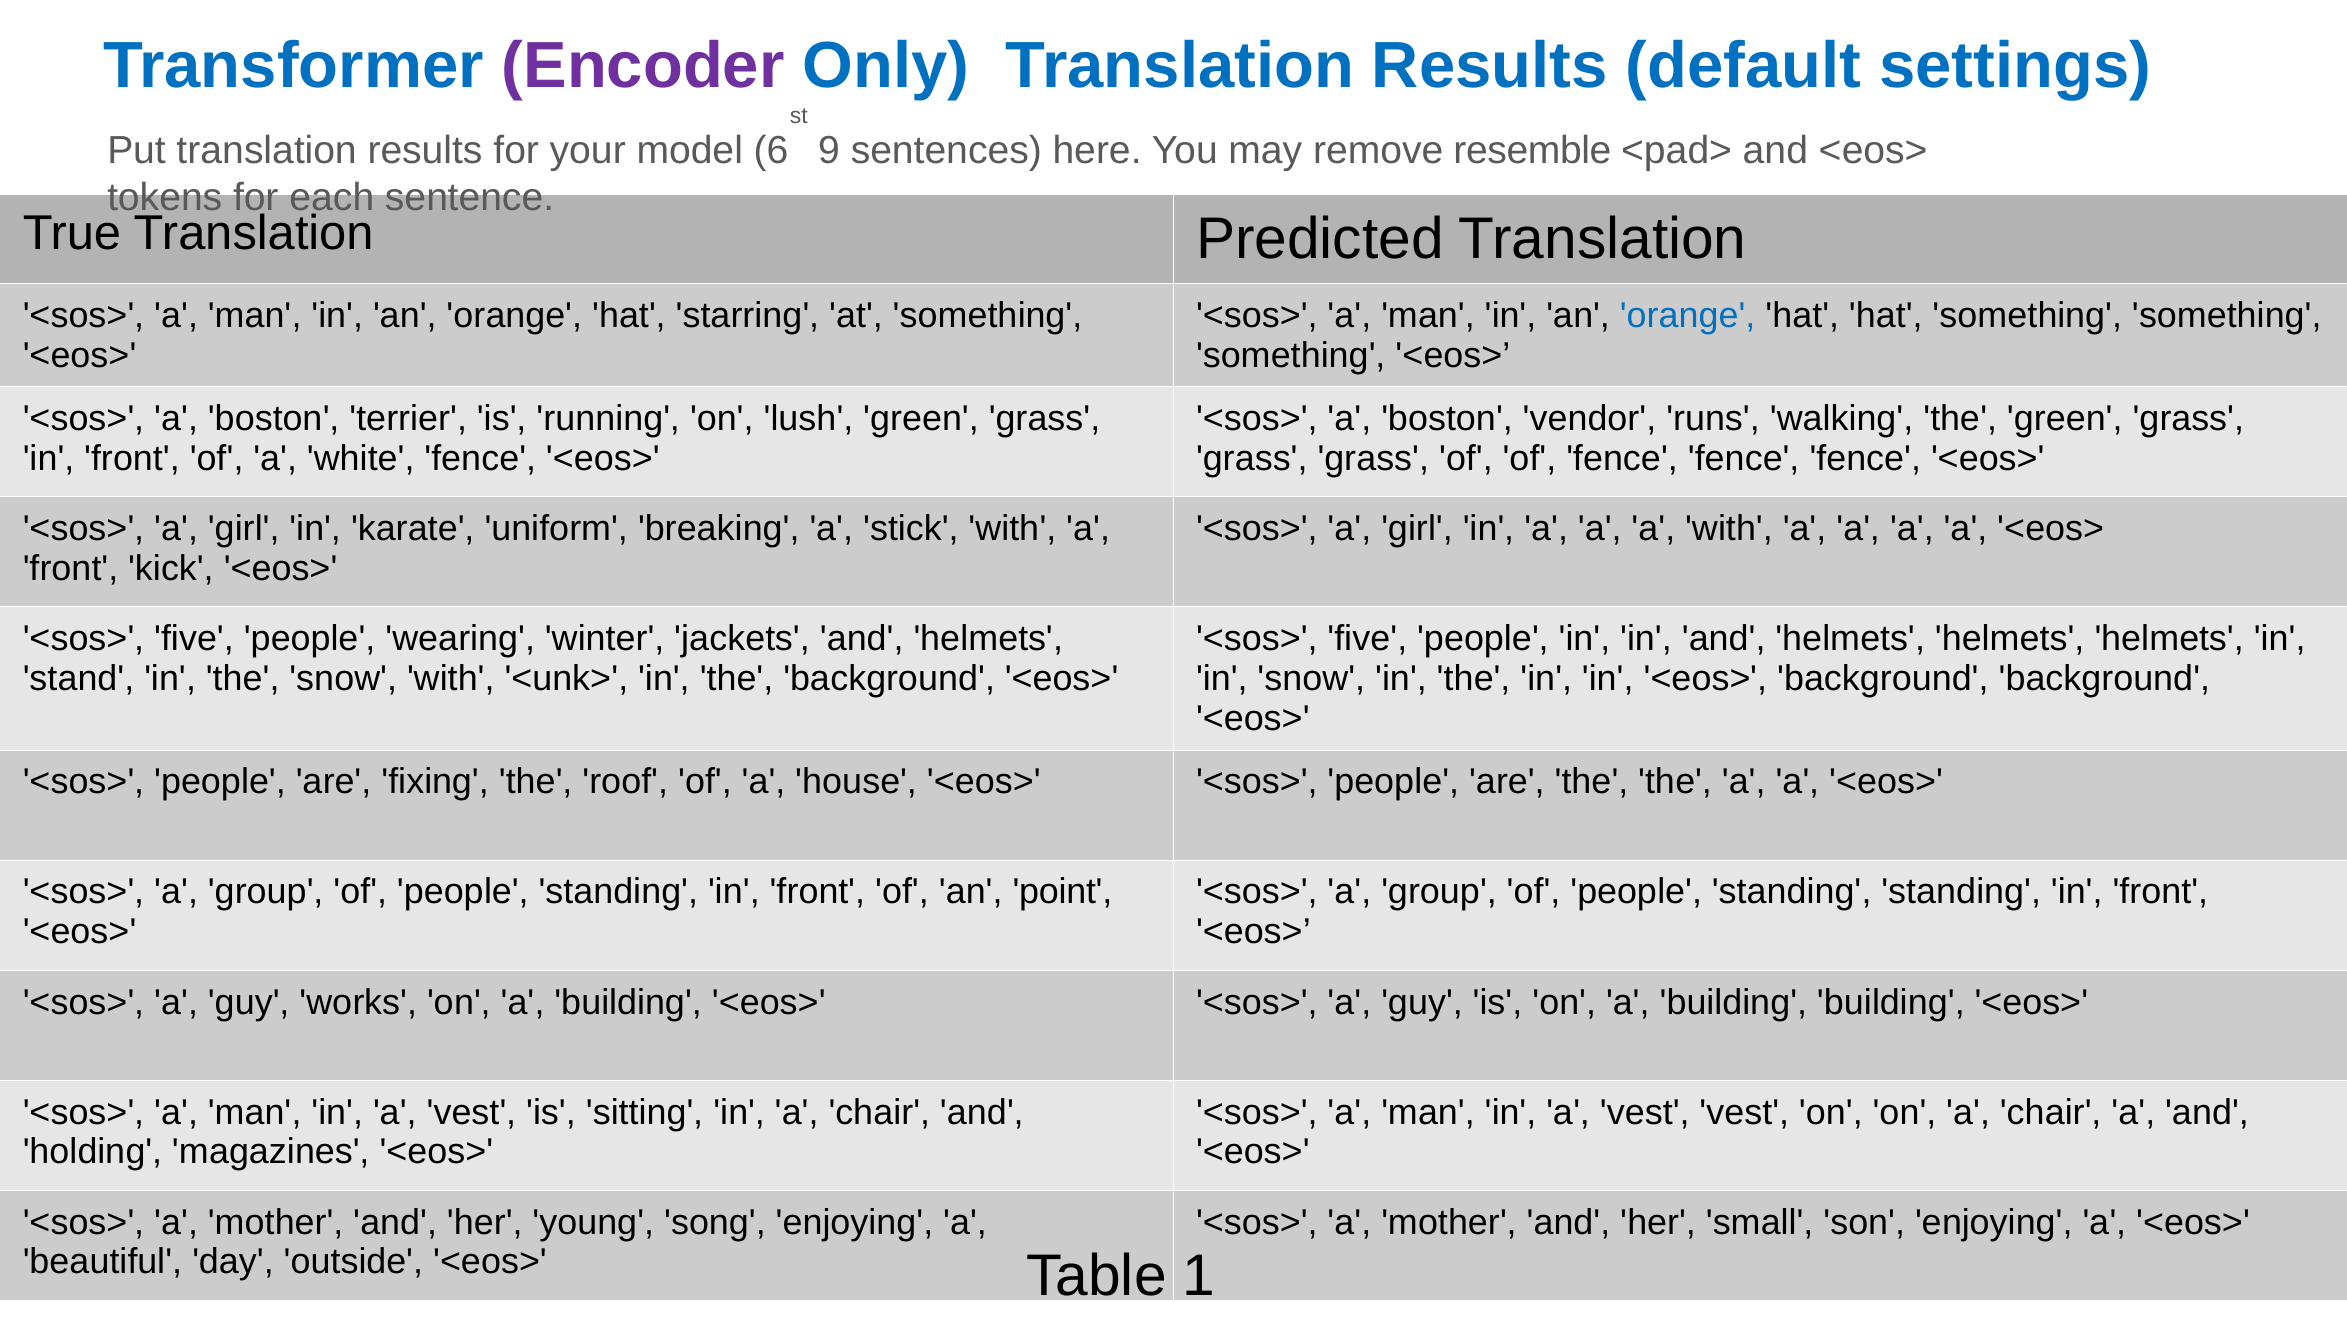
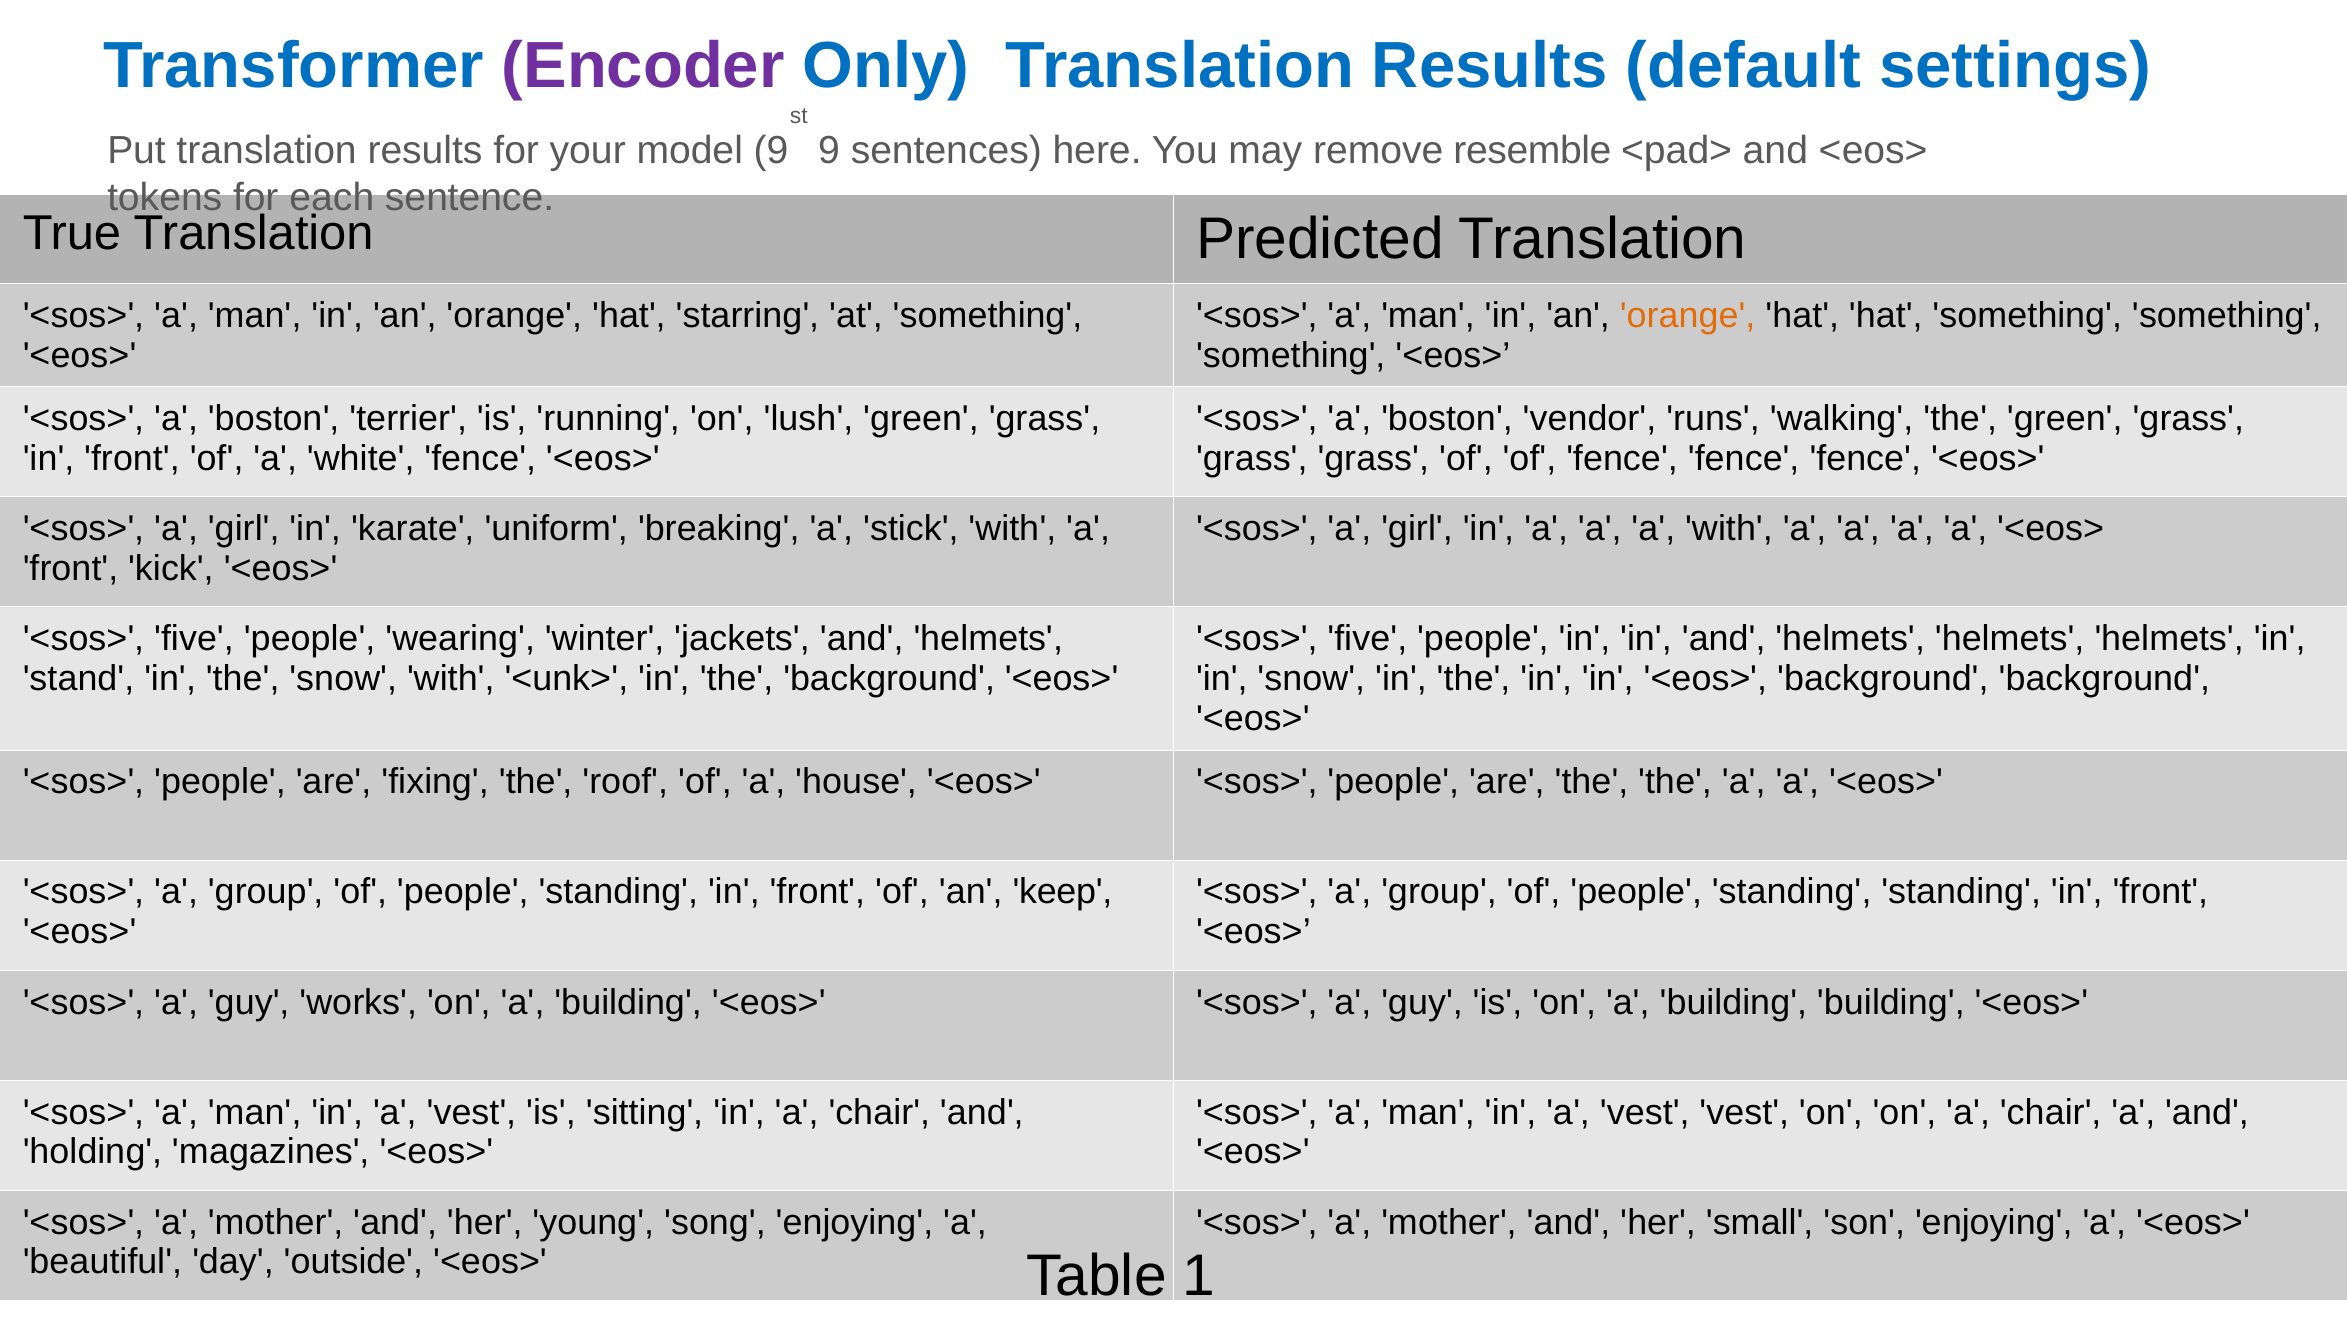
model 6: 6 -> 9 (771, 150)
orange colour: blue -> orange (1688, 315)
point: point -> keep (1062, 892)
